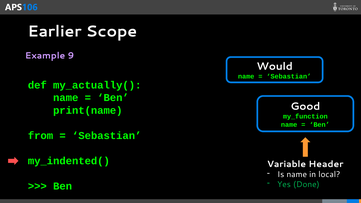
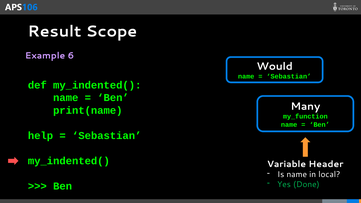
Earlier: Earlier -> Result (54, 31)
9: 9 -> 6 (71, 56)
def my_actually(: my_actually( -> my_indented( (97, 85)
Good: Good -> Many (305, 106)
from: from -> help (41, 136)
